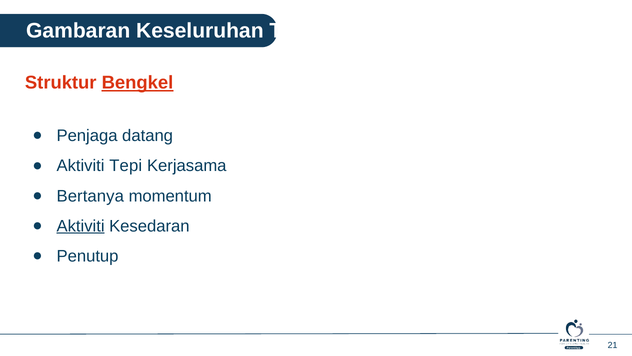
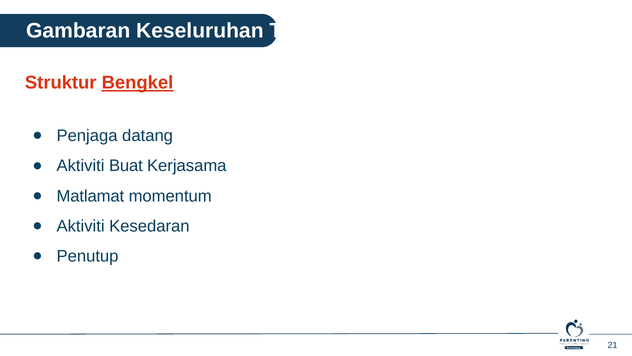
Tepi: Tepi -> Buat (126, 166)
Bertanya: Bertanya -> Matlamat (90, 196)
Aktiviti underline: present -> none (81, 226)
